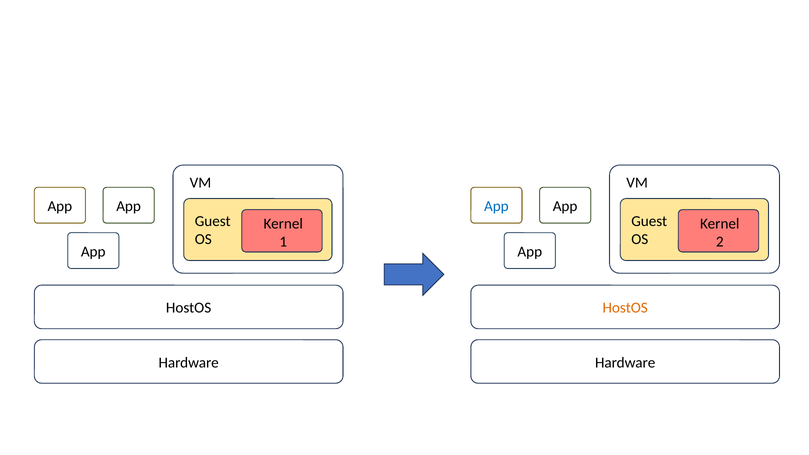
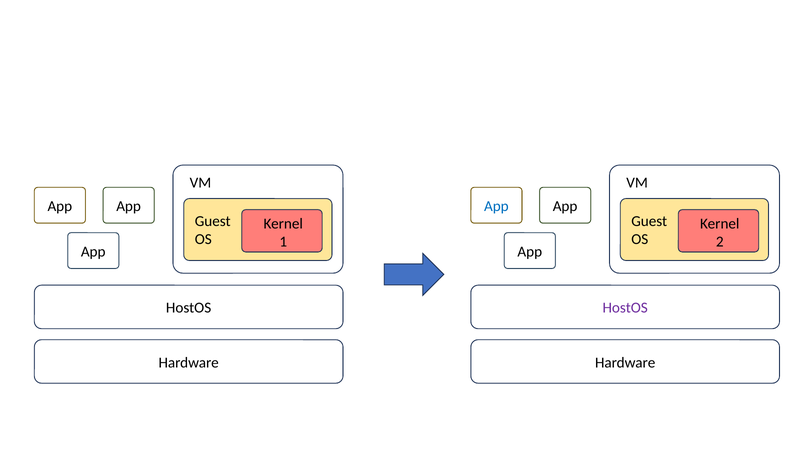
HostOS colour: orange -> purple (625, 308)
